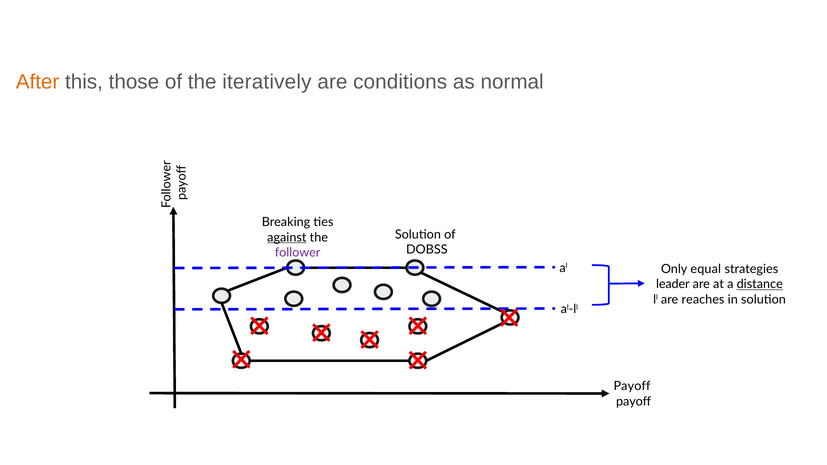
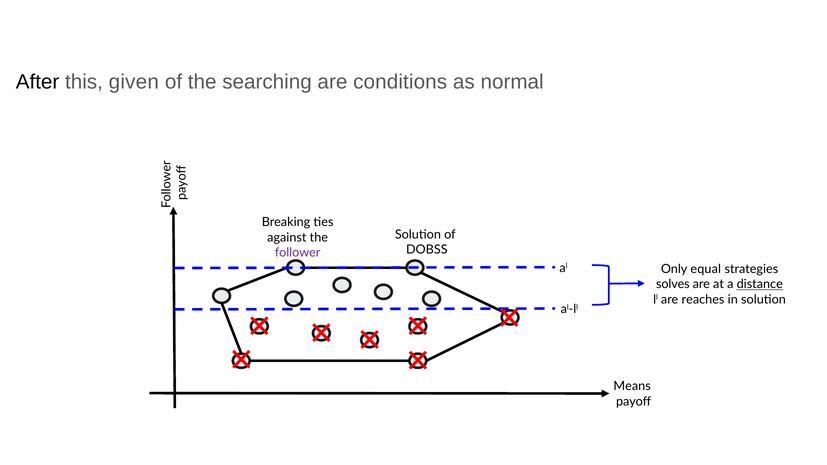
After colour: orange -> black (38, 82)
those: those -> given (134, 82)
iteratively: iteratively -> searching (267, 82)
against underline: present -> none (287, 237)
leader: leader -> solves (673, 284)
Payoff: Payoff -> Means (632, 386)
